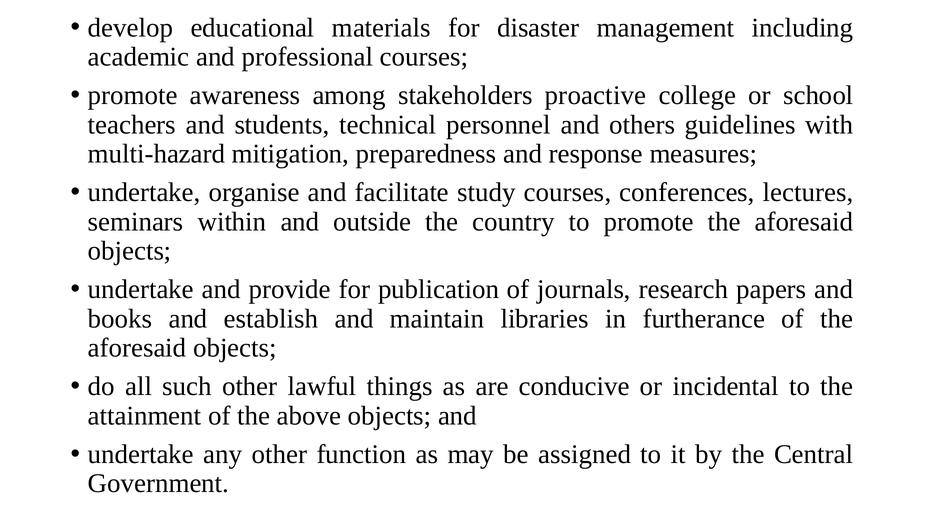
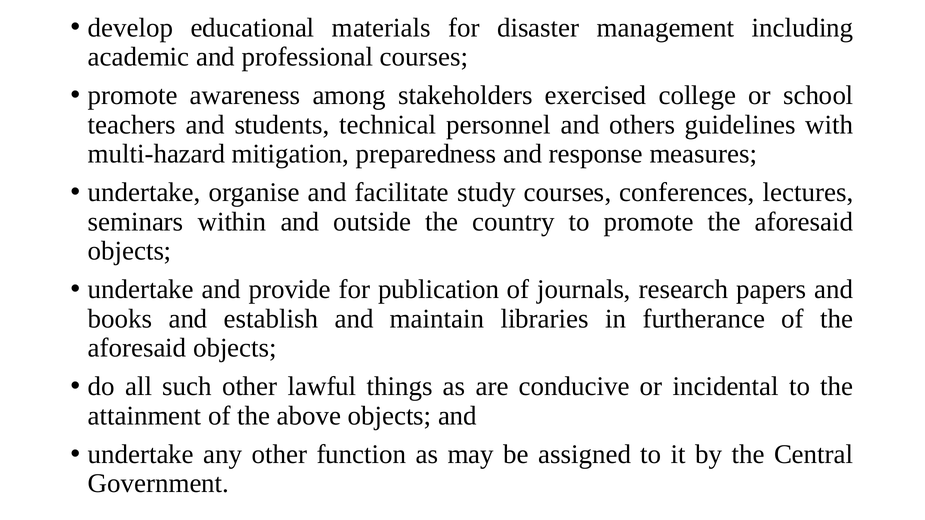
proactive: proactive -> exercised (596, 96)
